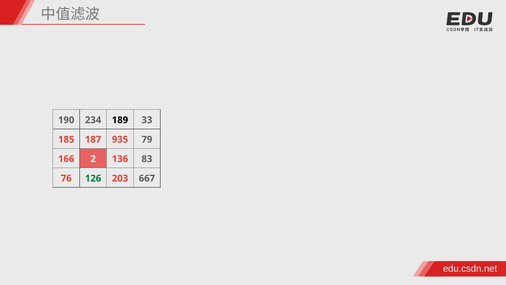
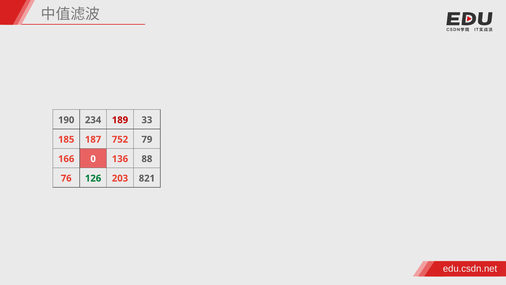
189 colour: black -> red (120, 120)
935: 935 -> 752 (120, 139)
2: 2 -> 0 (93, 159)
83: 83 -> 88 (147, 159)
667: 667 -> 821 (147, 178)
